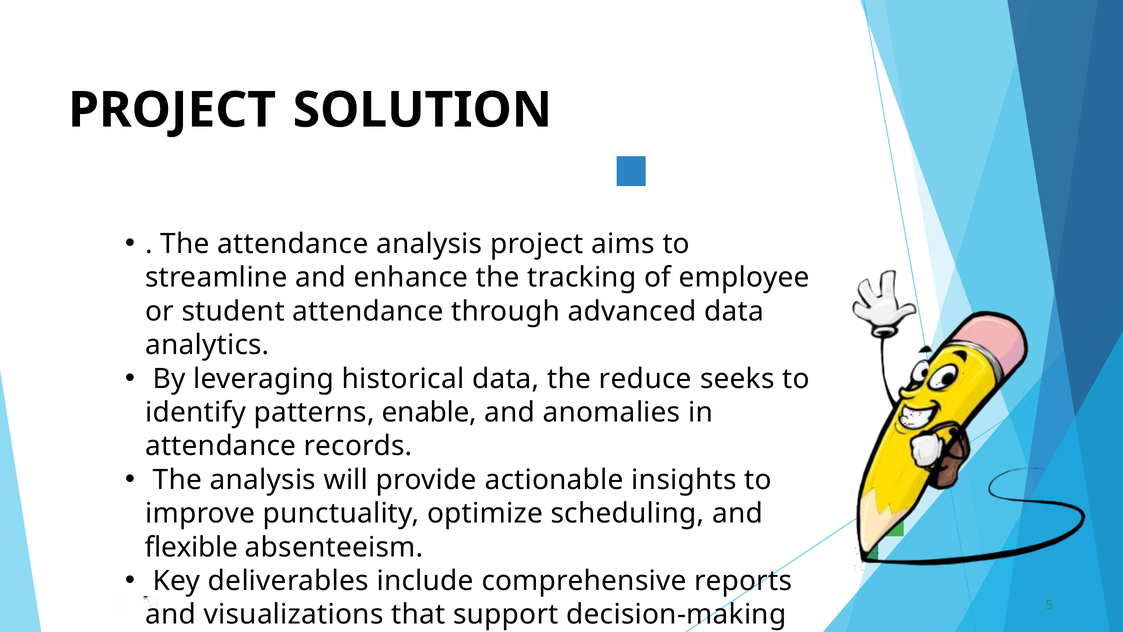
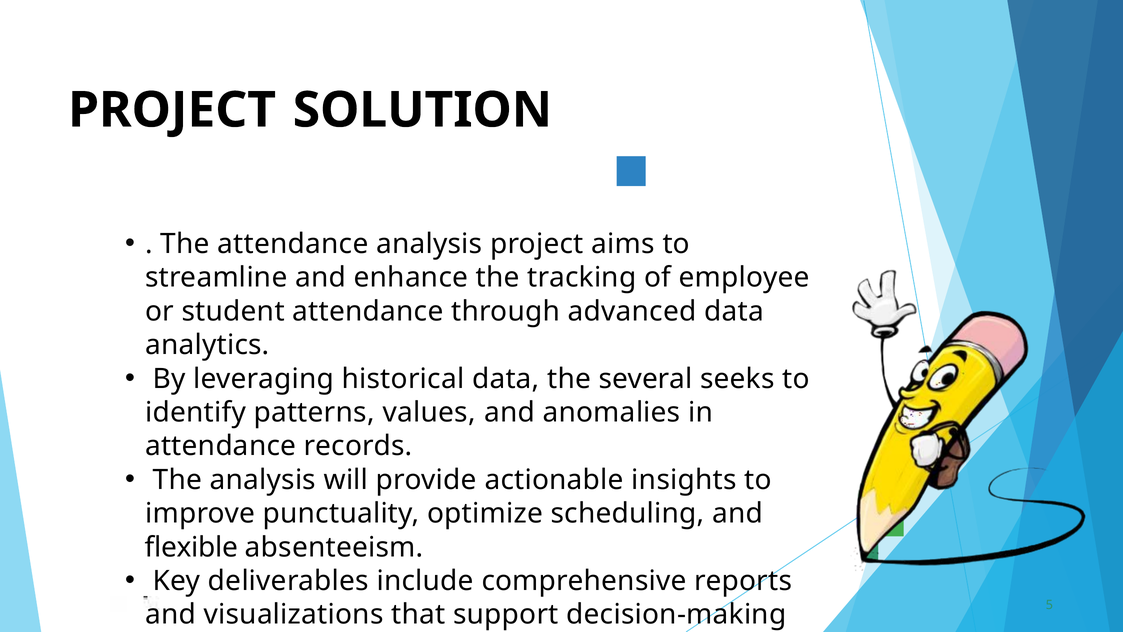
reduce: reduce -> several (646, 379)
enable: enable -> values (429, 412)
